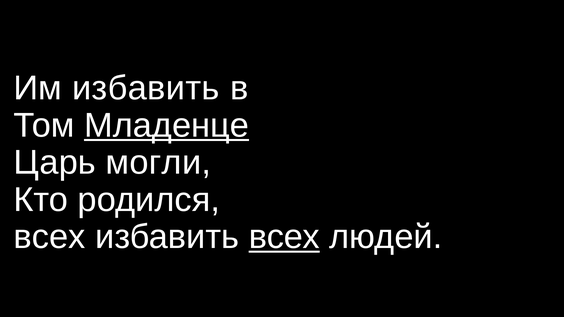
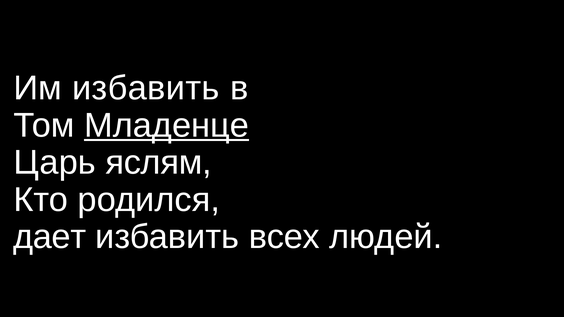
могли: могли -> яслям (159, 163)
всех: всех -> дает (50, 237)
всех underline: present -> none (284, 237)
